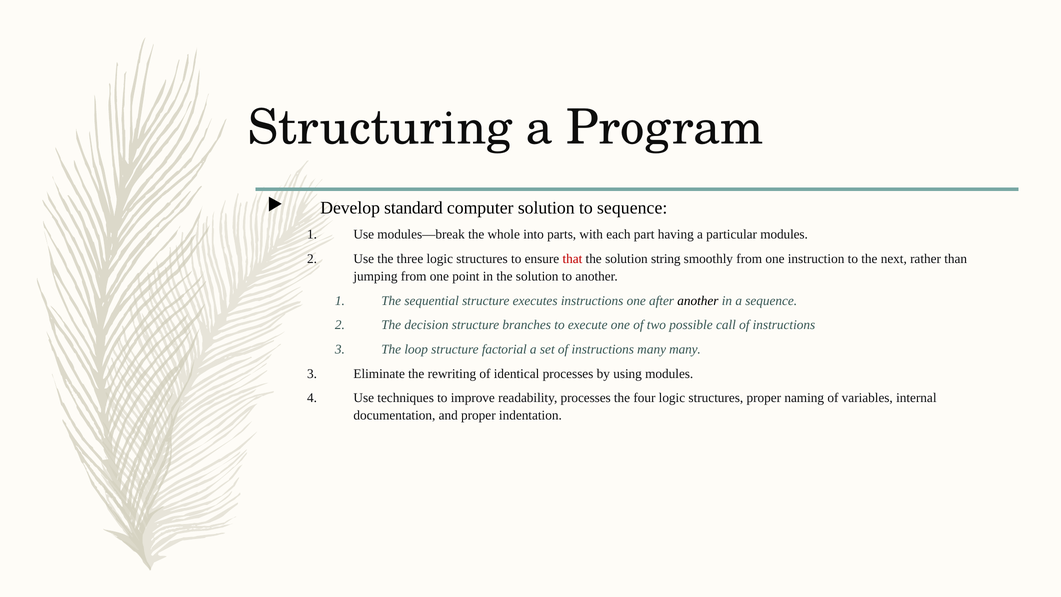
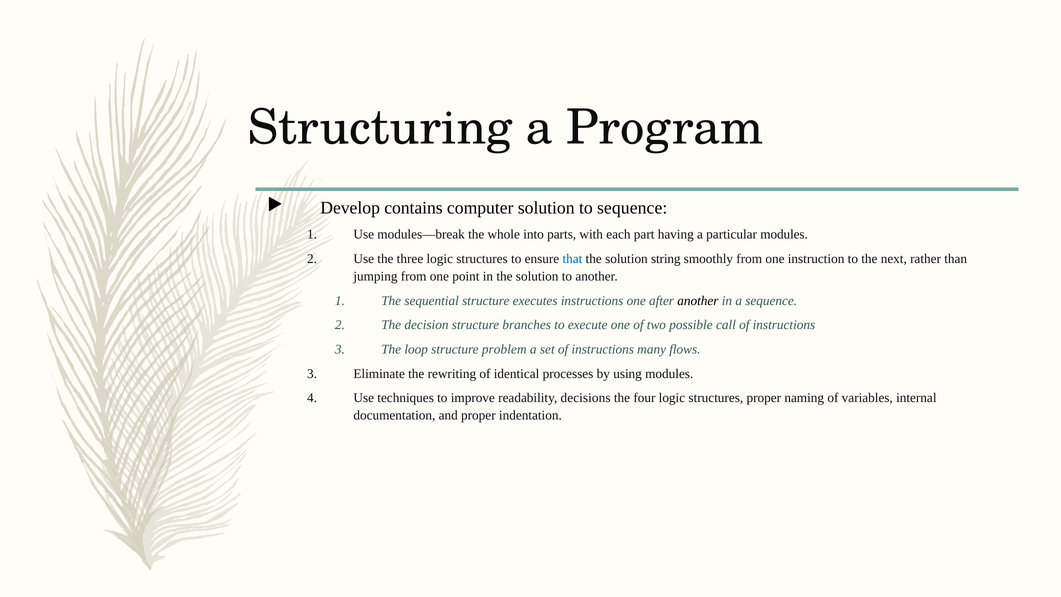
standard: standard -> contains (413, 208)
that colour: red -> blue (572, 259)
factorial: factorial -> problem (504, 349)
many many: many -> flows (685, 349)
readability processes: processes -> decisions (586, 398)
